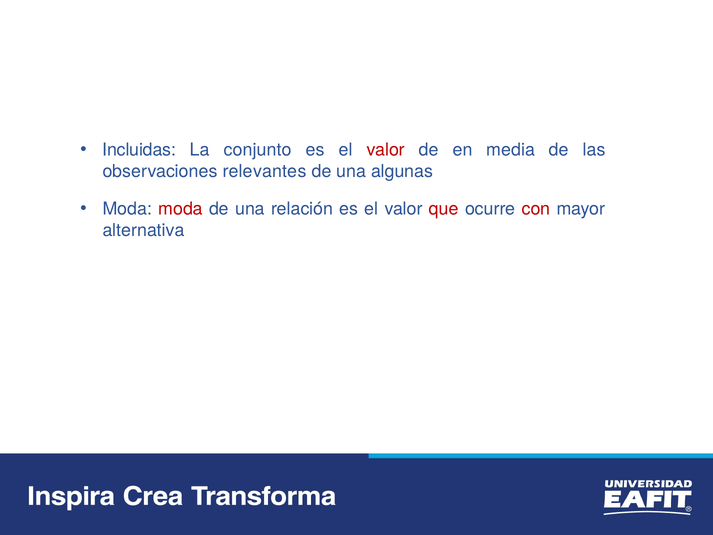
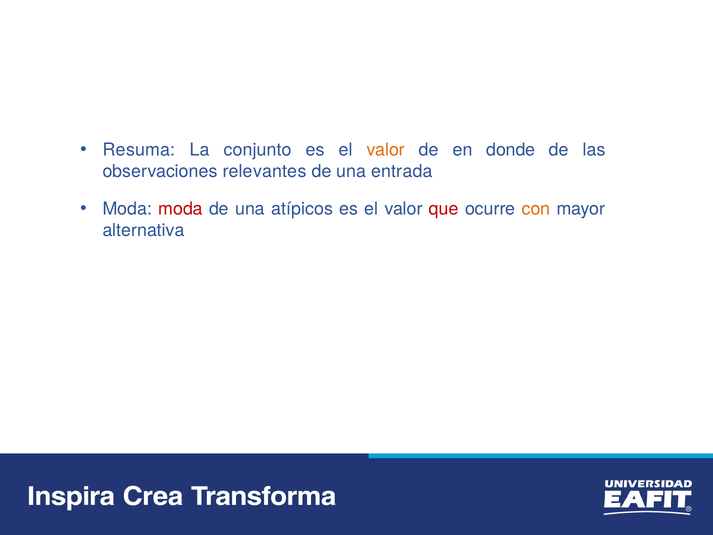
Incluidas: Incluidas -> Resuma (139, 150)
valor colour: red -> orange (386, 150)
media: media -> donde (511, 150)
algunas: algunas -> entrada (402, 171)
relación: relación -> atípicos (302, 209)
con colour: red -> orange (536, 209)
